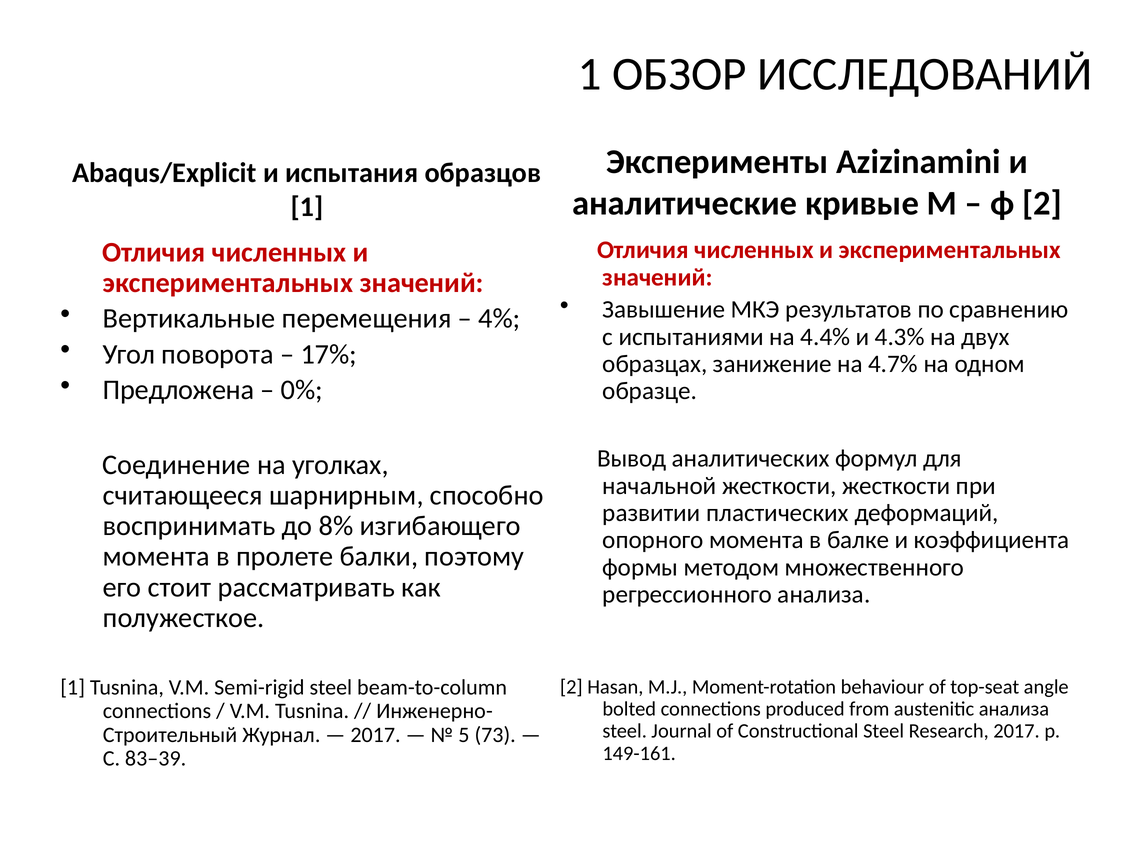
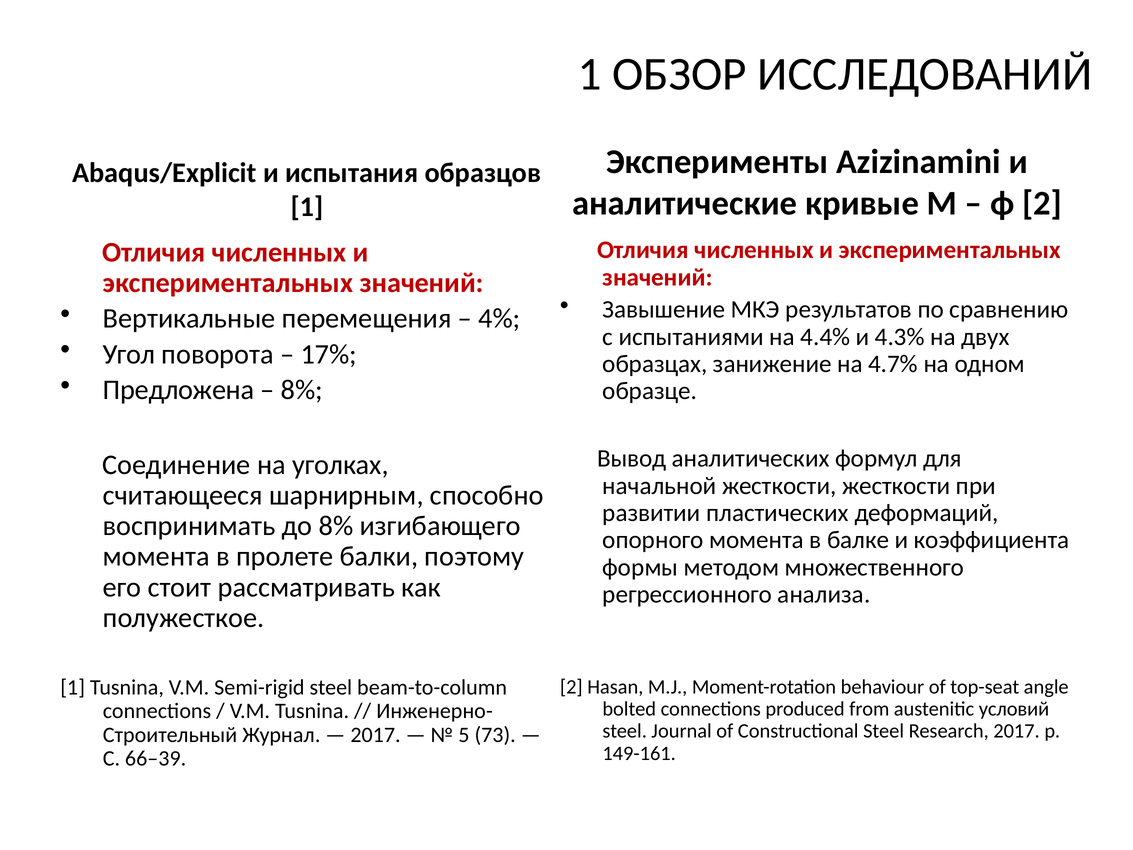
0%: 0% -> 8% (302, 390)
austenitic анализа: анализа -> условий (1014, 709)
83–39: 83–39 -> 66–39 (156, 758)
